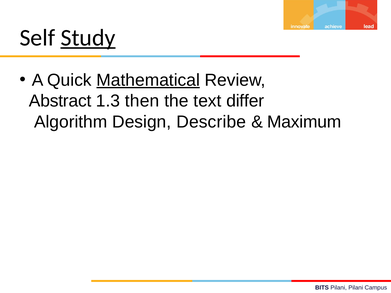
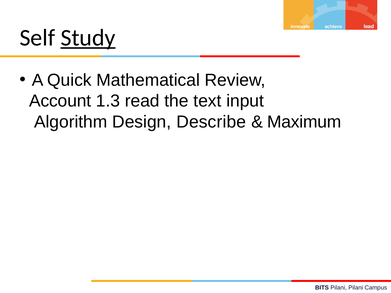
Mathematical underline: present -> none (148, 80)
Abstract: Abstract -> Account (60, 101)
then: then -> read (142, 101)
differ: differ -> input (245, 101)
